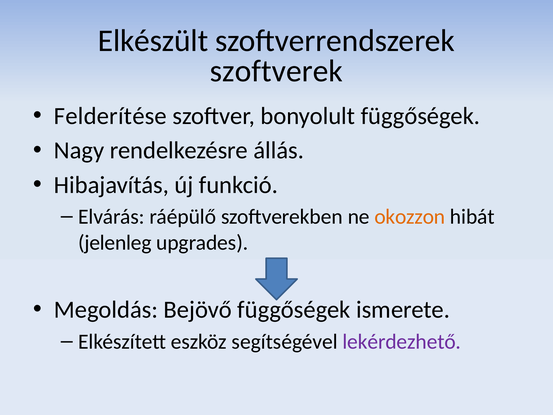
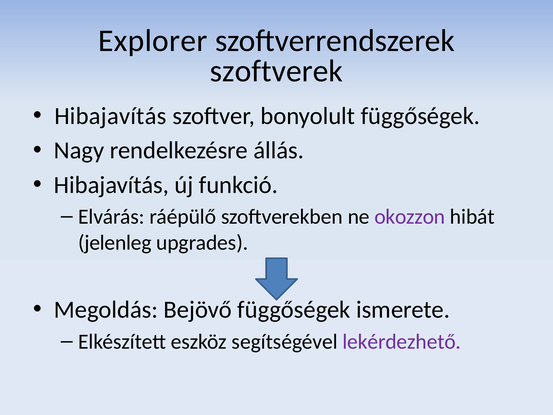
Elkészült: Elkészült -> Explorer (153, 41)
Felderítése: Felderítése -> Hibajavítás (110, 116)
okozzon colour: orange -> purple (410, 217)
